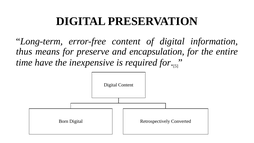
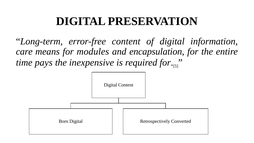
thus: thus -> care (24, 52)
preserve: preserve -> modules (93, 52)
have: have -> pays (44, 62)
